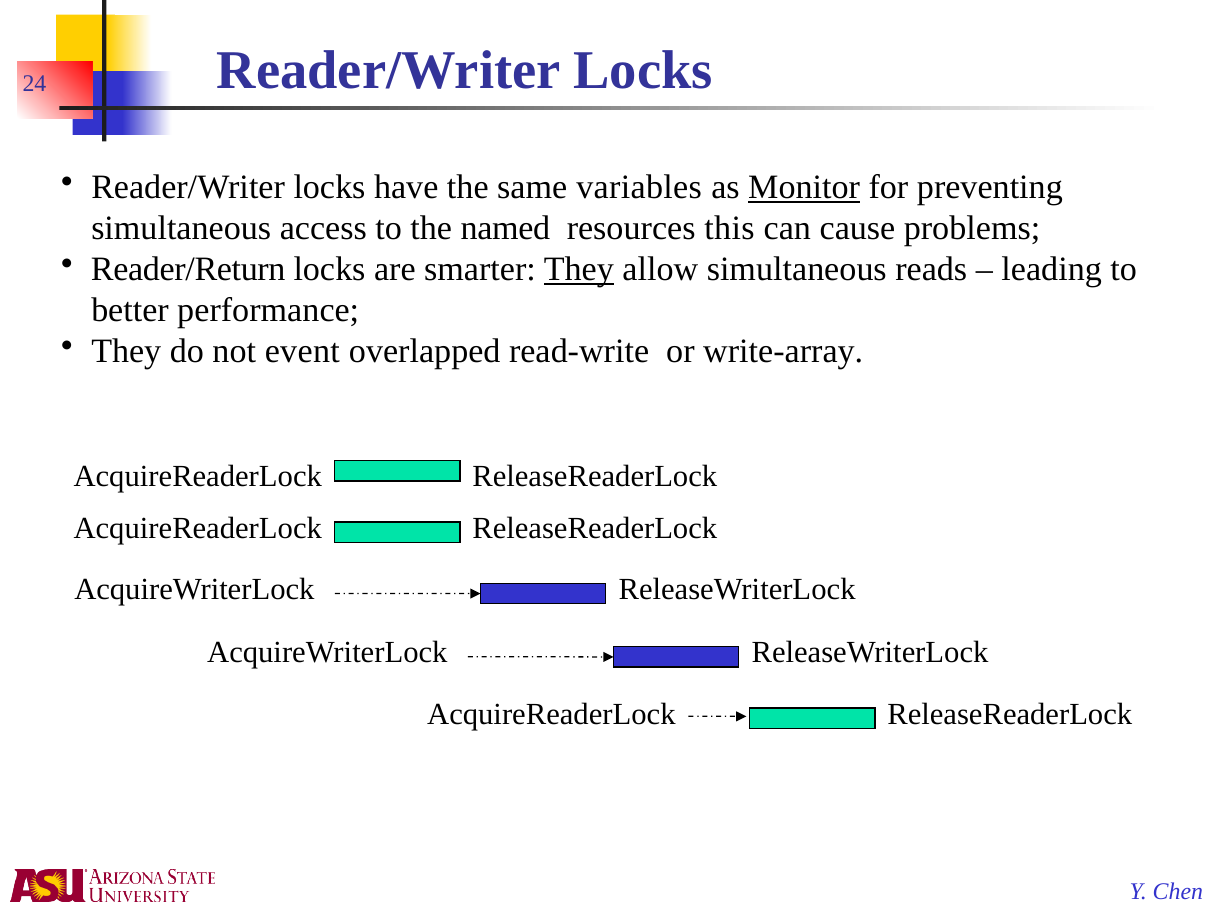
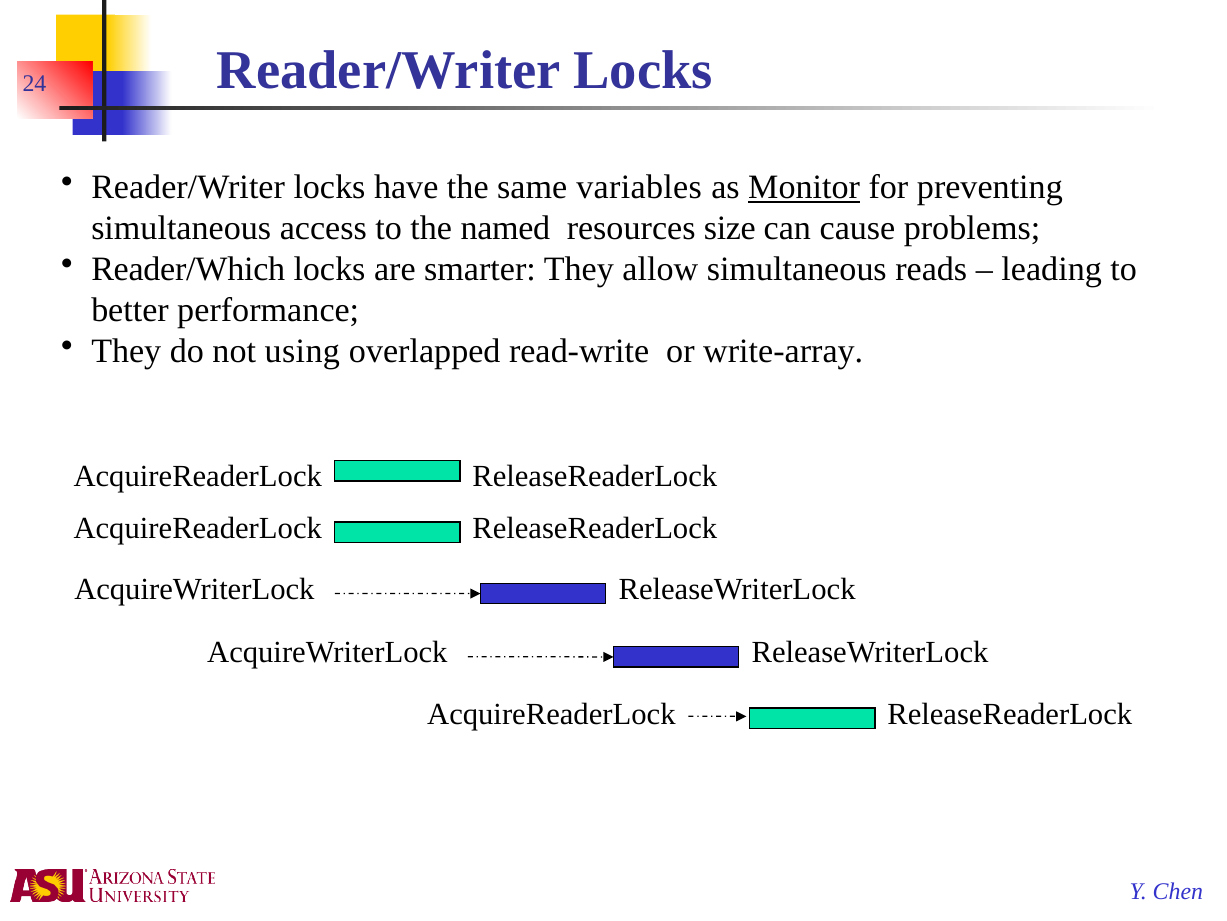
this: this -> size (730, 228)
Reader/Return: Reader/Return -> Reader/Which (188, 269)
They underline: present -> none (579, 269)
event: event -> using (302, 351)
